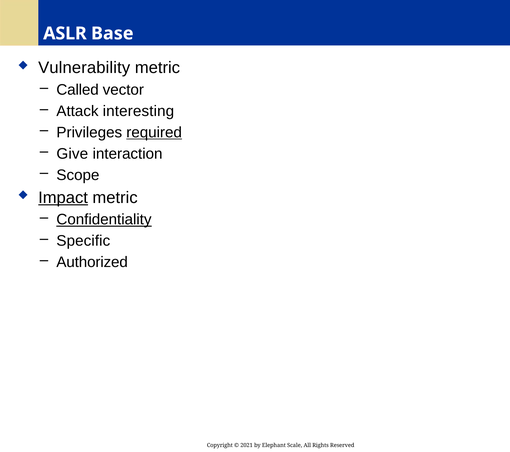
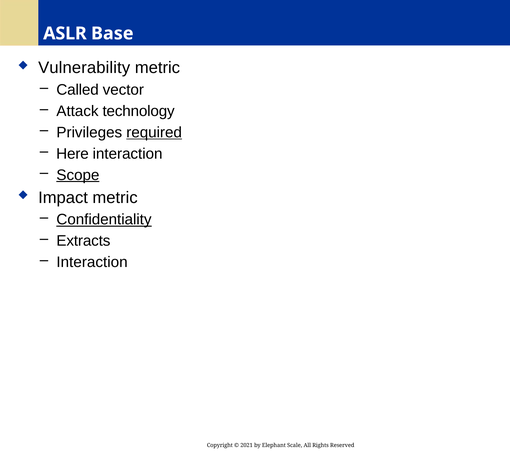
interesting: interesting -> technology (139, 111)
Give: Give -> Here (72, 154)
Scope underline: none -> present (78, 175)
Impact underline: present -> none (63, 197)
Specific: Specific -> Extracts (83, 241)
Authorized: Authorized -> Interaction (92, 262)
